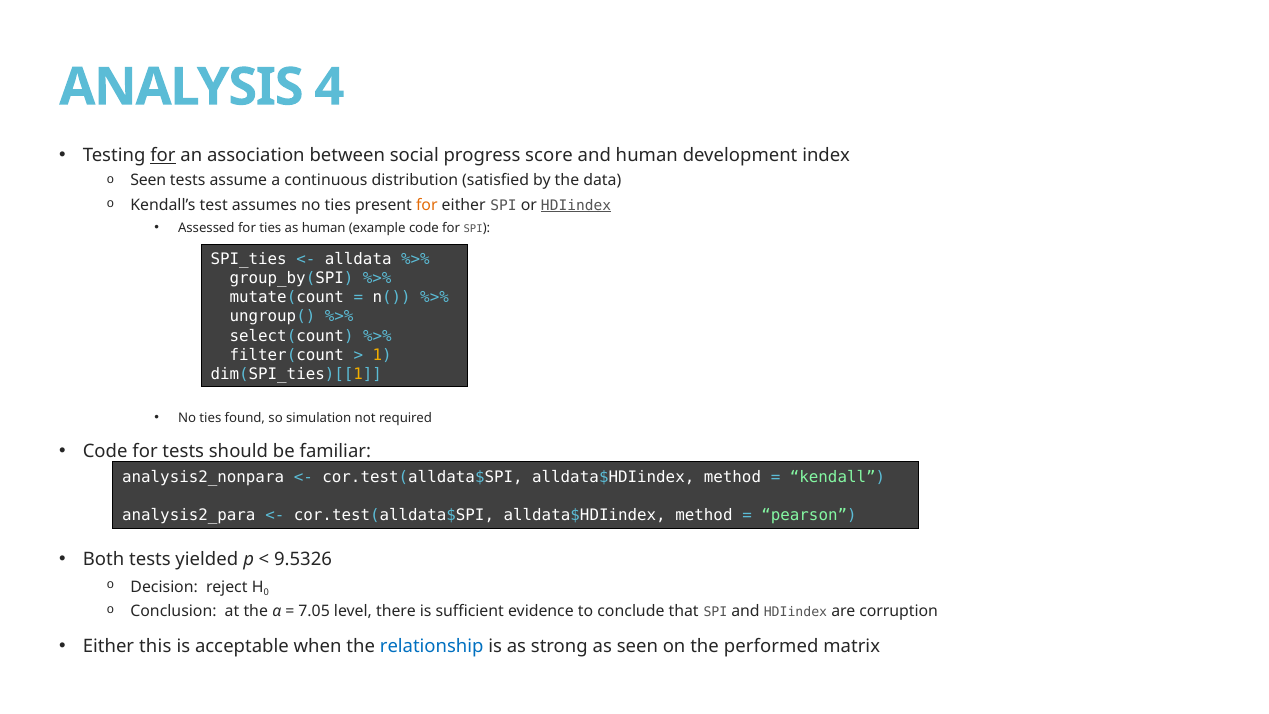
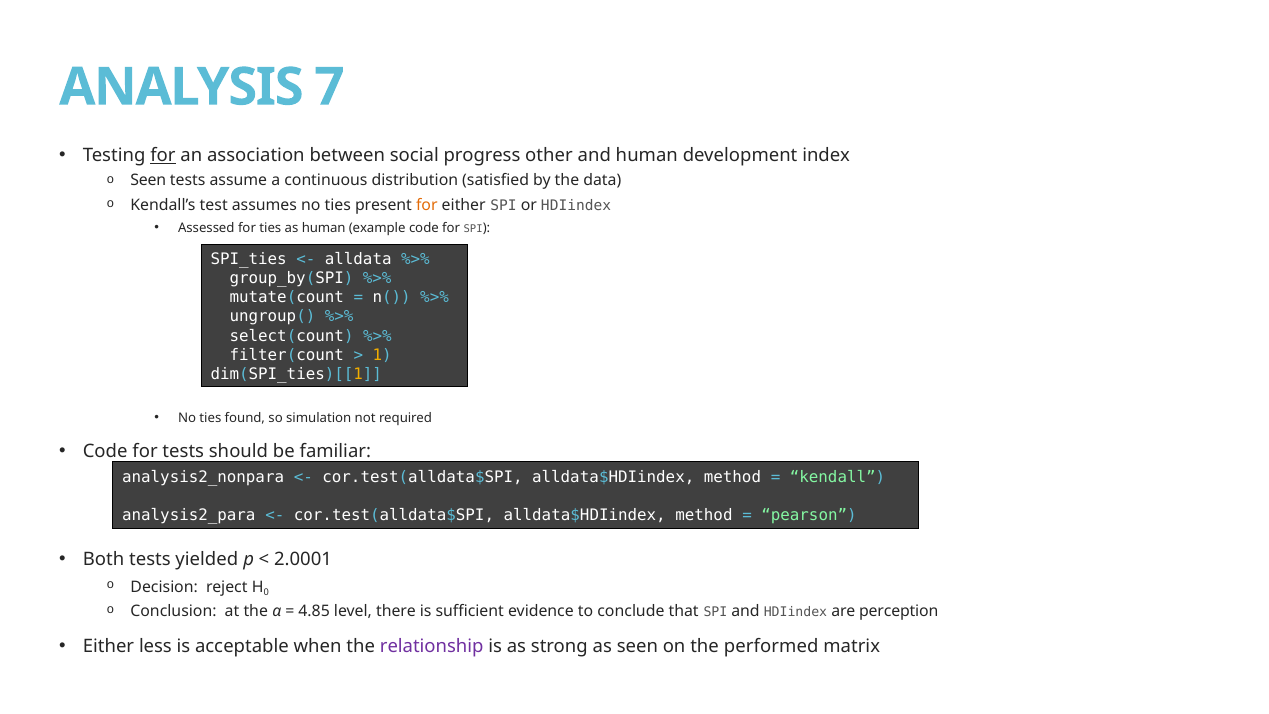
4: 4 -> 7 (329, 87)
score: score -> other (549, 155)
HDIindex underline: present -> none (576, 205)
9.5326: 9.5326 -> 2.0001 (303, 559)
7.05: 7.05 -> 4.85 (314, 611)
corruption: corruption -> perception (899, 611)
this: this -> less (155, 646)
relationship colour: blue -> purple (432, 646)
